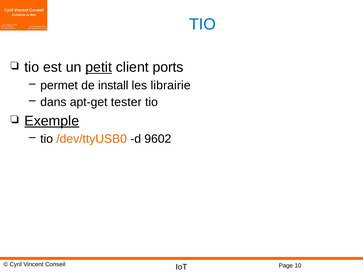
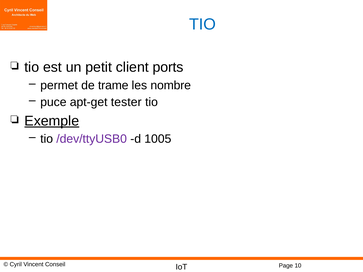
petit underline: present -> none (99, 67)
install: install -> trame (113, 85)
librairie: librairie -> nombre (171, 85)
dans: dans -> puce (53, 102)
/dev/ttyUSB0 colour: orange -> purple (92, 139)
9602: 9602 -> 1005 (158, 139)
